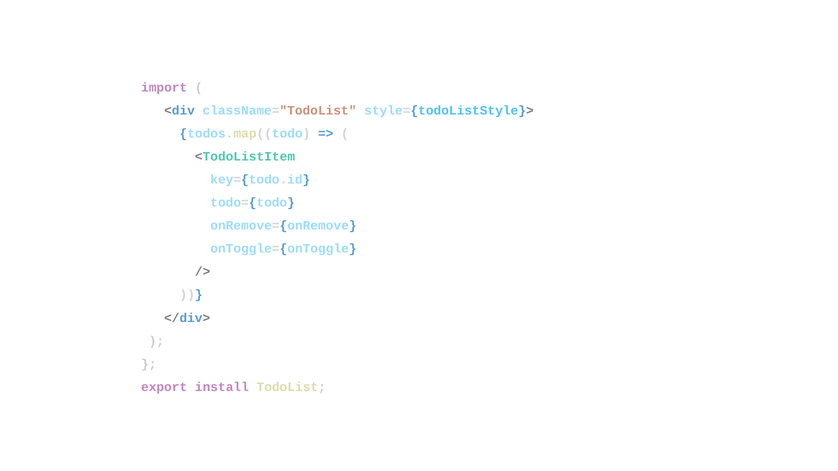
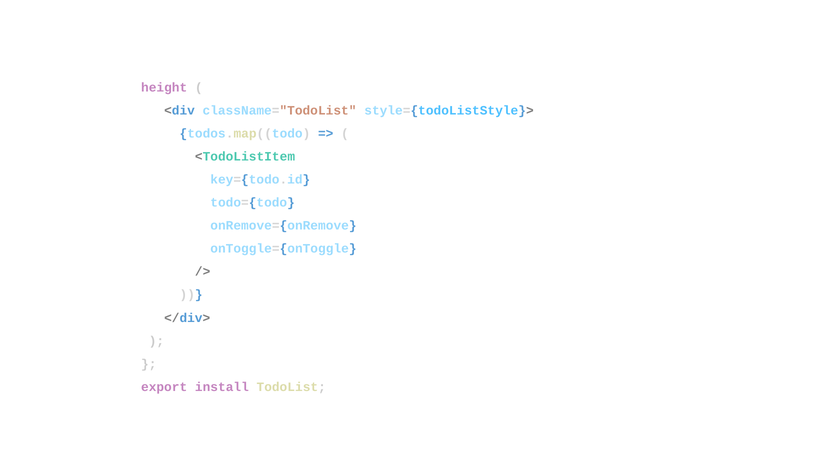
import: import -> height (164, 87)
